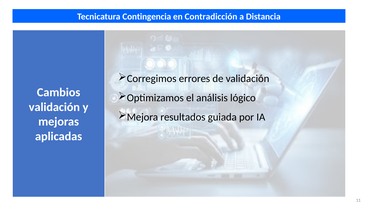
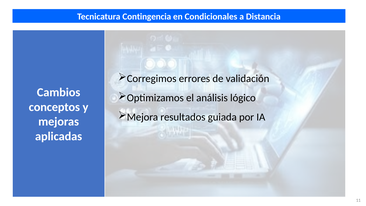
Contradicción: Contradicción -> Condicionales (211, 17)
validación: validación -> conceptos (54, 107)
